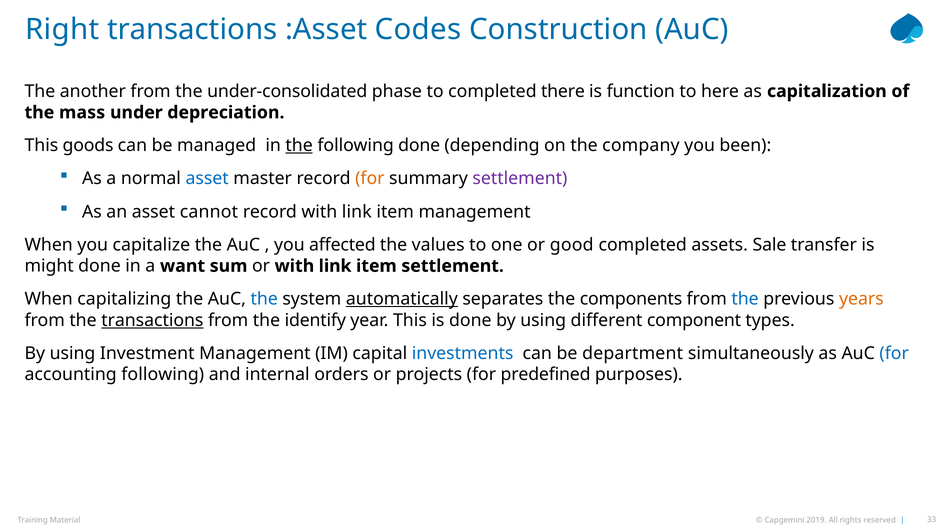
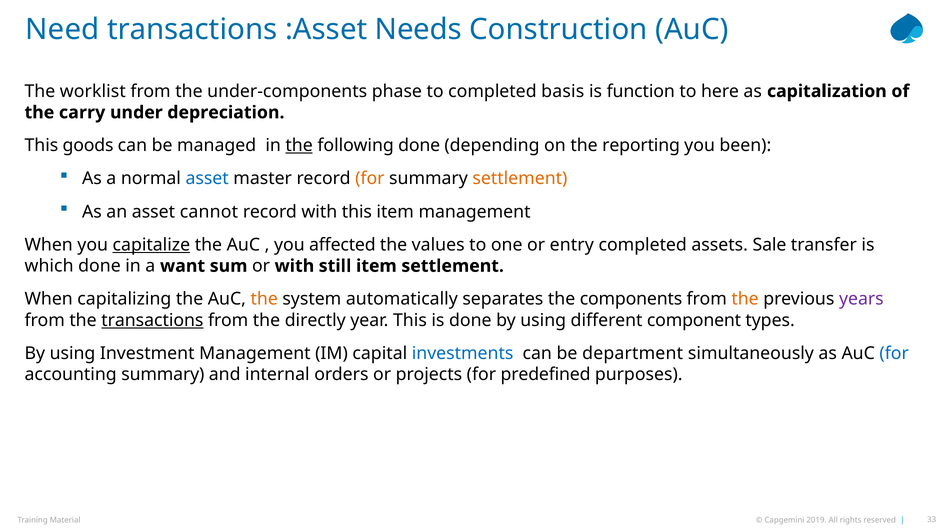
Right: Right -> Need (62, 30)
Codes: Codes -> Needs (418, 30)
another: another -> worklist (93, 91)
under-consolidated: under-consolidated -> under-components (287, 91)
there: there -> basis (563, 91)
mass: mass -> carry (82, 112)
company: company -> reporting (641, 146)
settlement colour: purple -> orange (520, 179)
record with link: link -> this (357, 212)
capitalize underline: none -> present (151, 245)
good: good -> entry (572, 245)
might: might -> which (49, 266)
or with link: link -> still (335, 266)
the colour: blue -> orange (264, 299)
automatically underline: present -> none (402, 299)
the colour: blue -> orange (745, 299)
years colour: orange -> purple (861, 299)
identify: identify -> directly (315, 320)
accounting following: following -> summary (163, 375)
